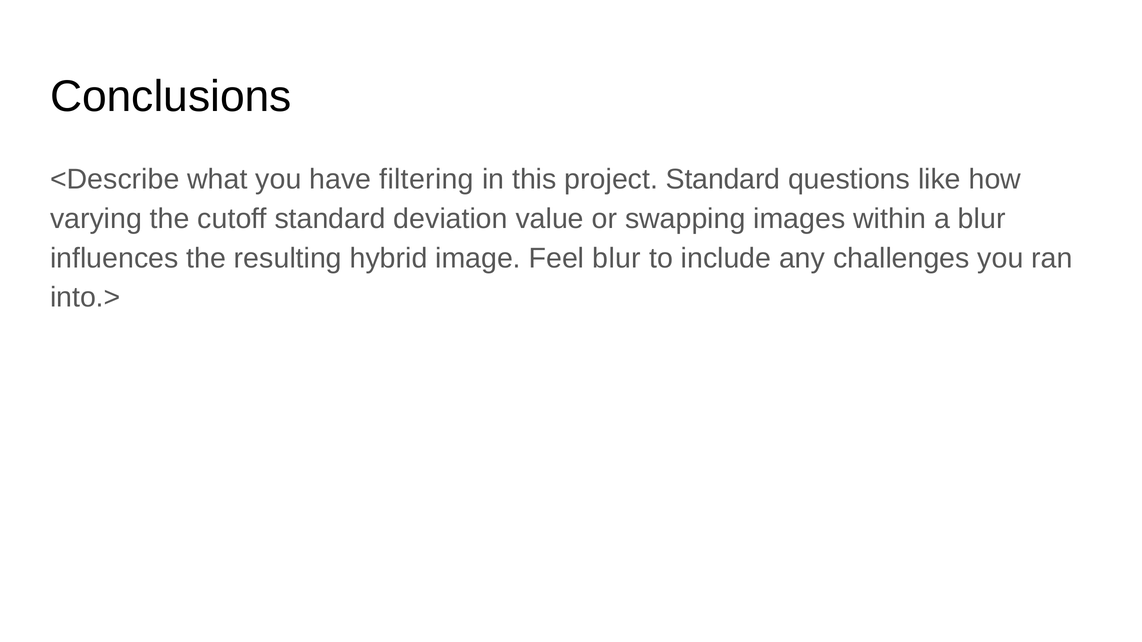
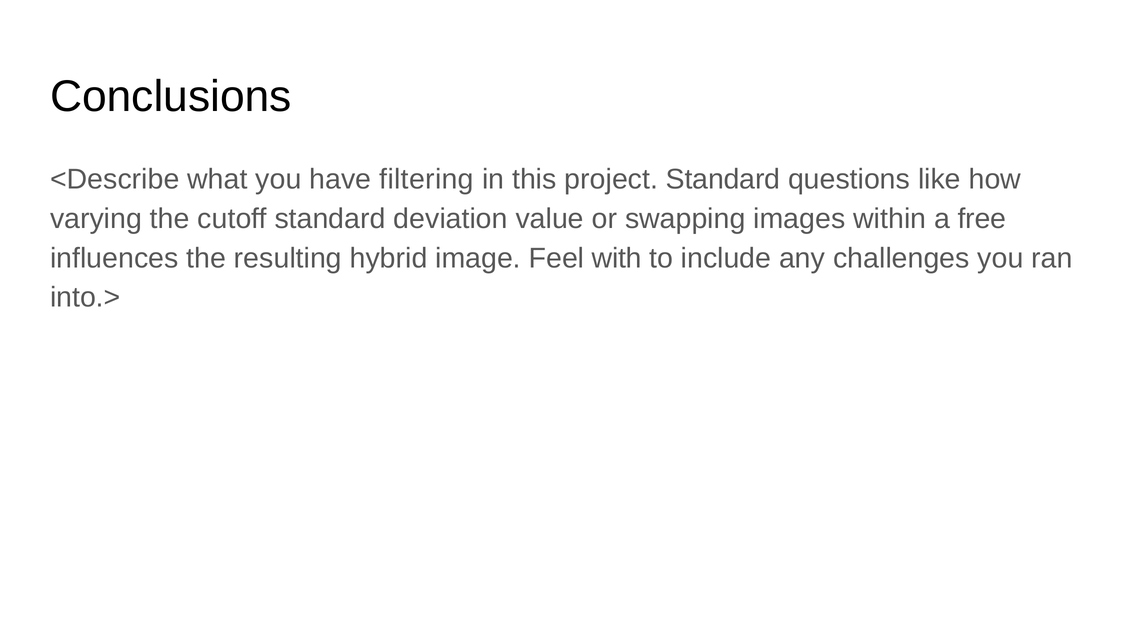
a blur: blur -> free (982, 219)
Feel blur: blur -> with (617, 258)
